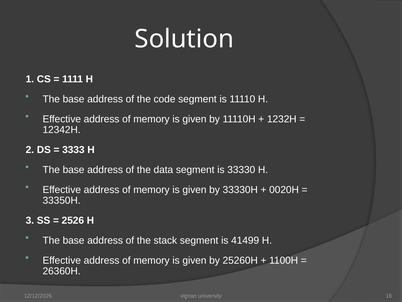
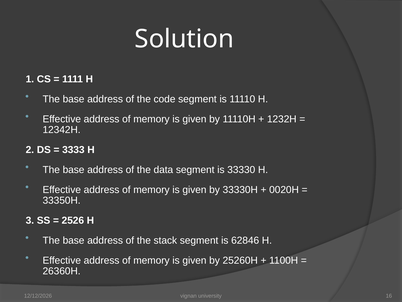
41499: 41499 -> 62846 (245, 240)
